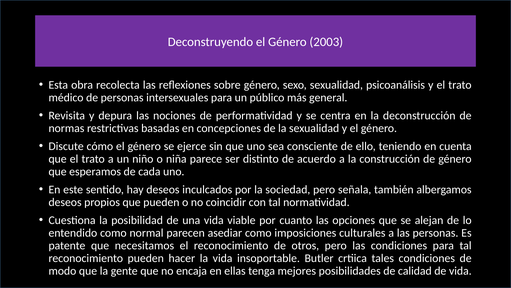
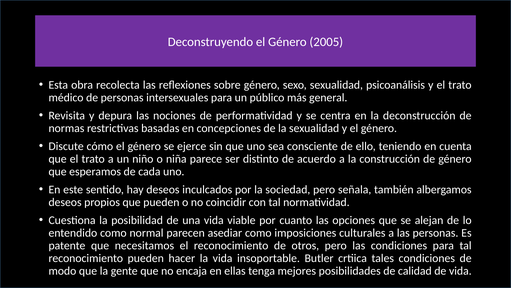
2003: 2003 -> 2005 (326, 42)
